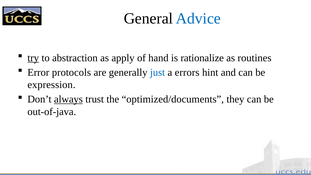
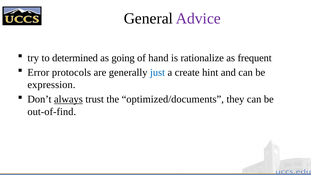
Advice colour: blue -> purple (198, 19)
try underline: present -> none (33, 58)
abstraction: abstraction -> determined (75, 58)
apply: apply -> going (123, 58)
routines: routines -> frequent (255, 58)
errors: errors -> create (187, 72)
out-of-java: out-of-java -> out-of-find (52, 112)
